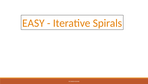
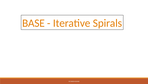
EASY: EASY -> BASE (33, 23)
